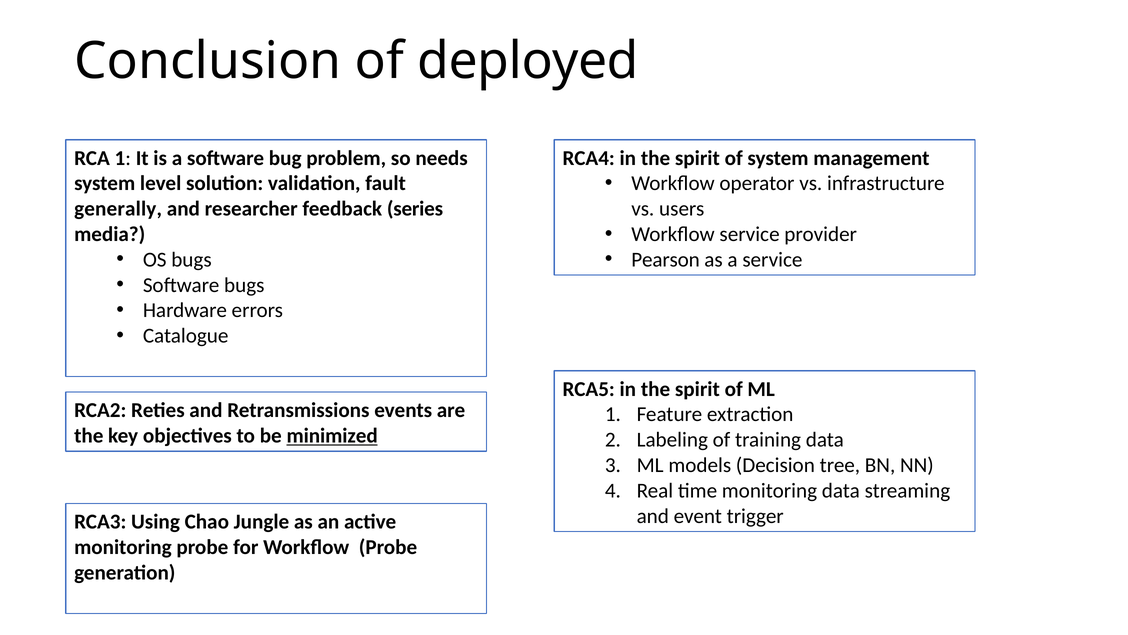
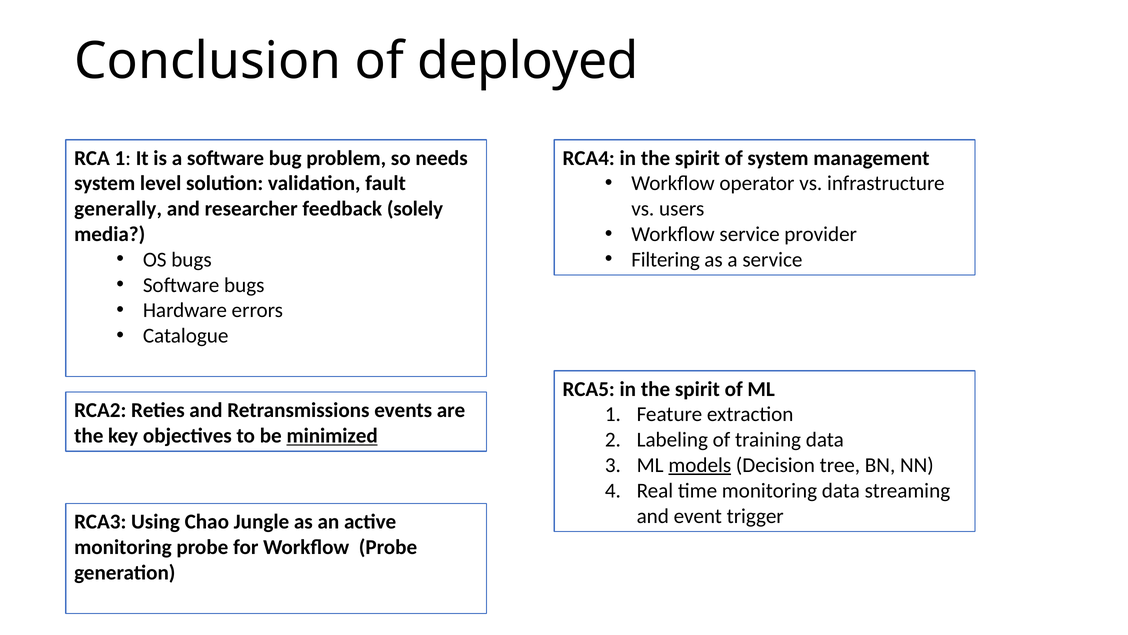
series: series -> solely (415, 209)
Pearson: Pearson -> Filtering (666, 259)
models underline: none -> present (700, 465)
